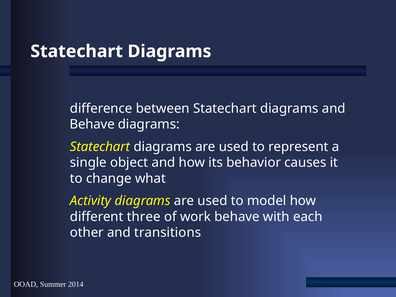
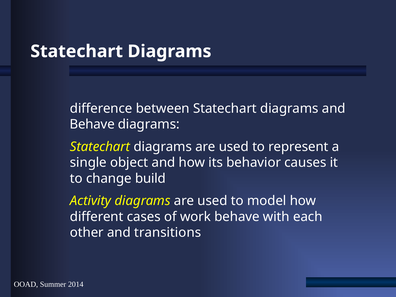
what: what -> build (150, 178)
three: three -> cases (144, 217)
